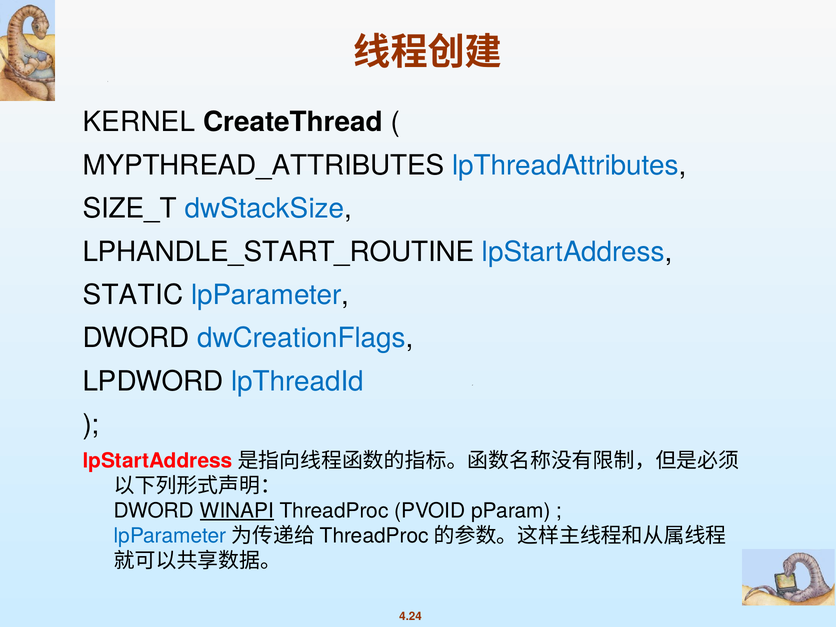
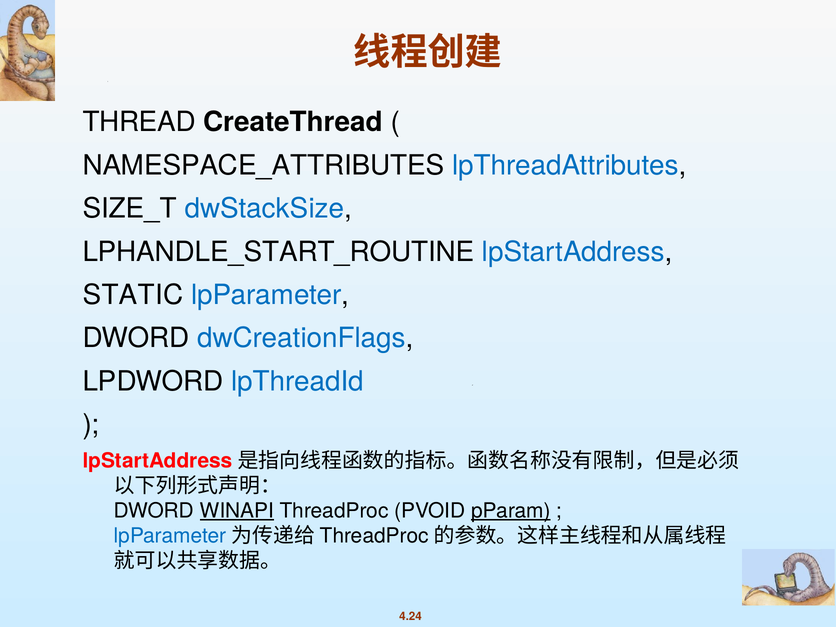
KERNEL: KERNEL -> THREAD (139, 122)
MYPTHREAD_ATTRIBUTES: MYPTHREAD_ATTRIBUTES -> NAMESPACE_ATTRIBUTES (263, 165)
pParam underline: none -> present (511, 511)
